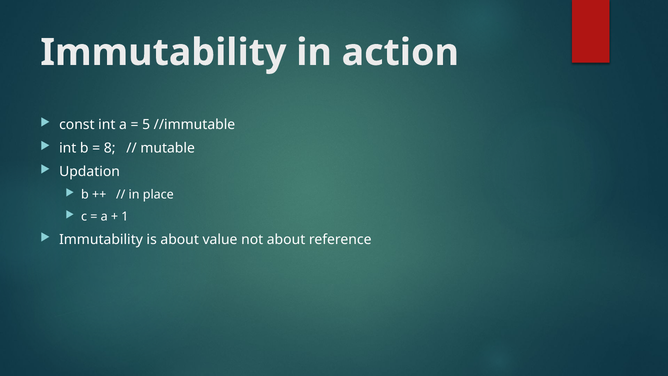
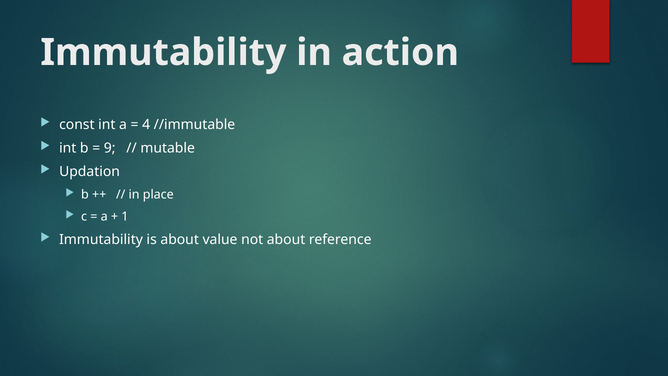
5: 5 -> 4 (146, 124)
8: 8 -> 9 (110, 148)
